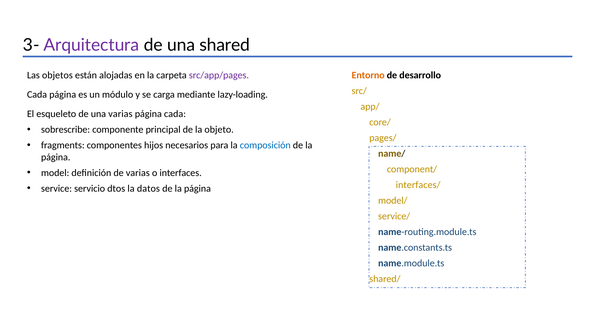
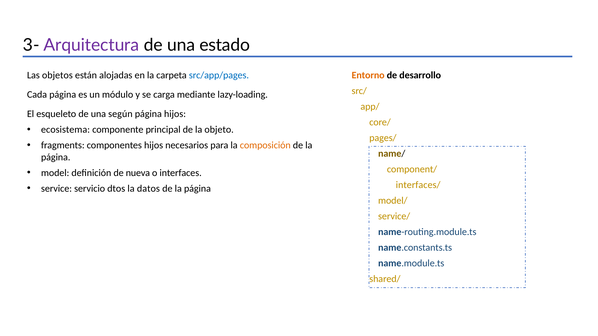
shared: shared -> estado (225, 45)
src/app/pages colour: purple -> blue (219, 75)
una varias: varias -> según (120, 114)
página cada: cada -> hijos (175, 114)
sobrescribe: sobrescribe -> ecosistema (65, 130)
composición colour: blue -> orange (265, 145)
de varias: varias -> nueva (138, 173)
